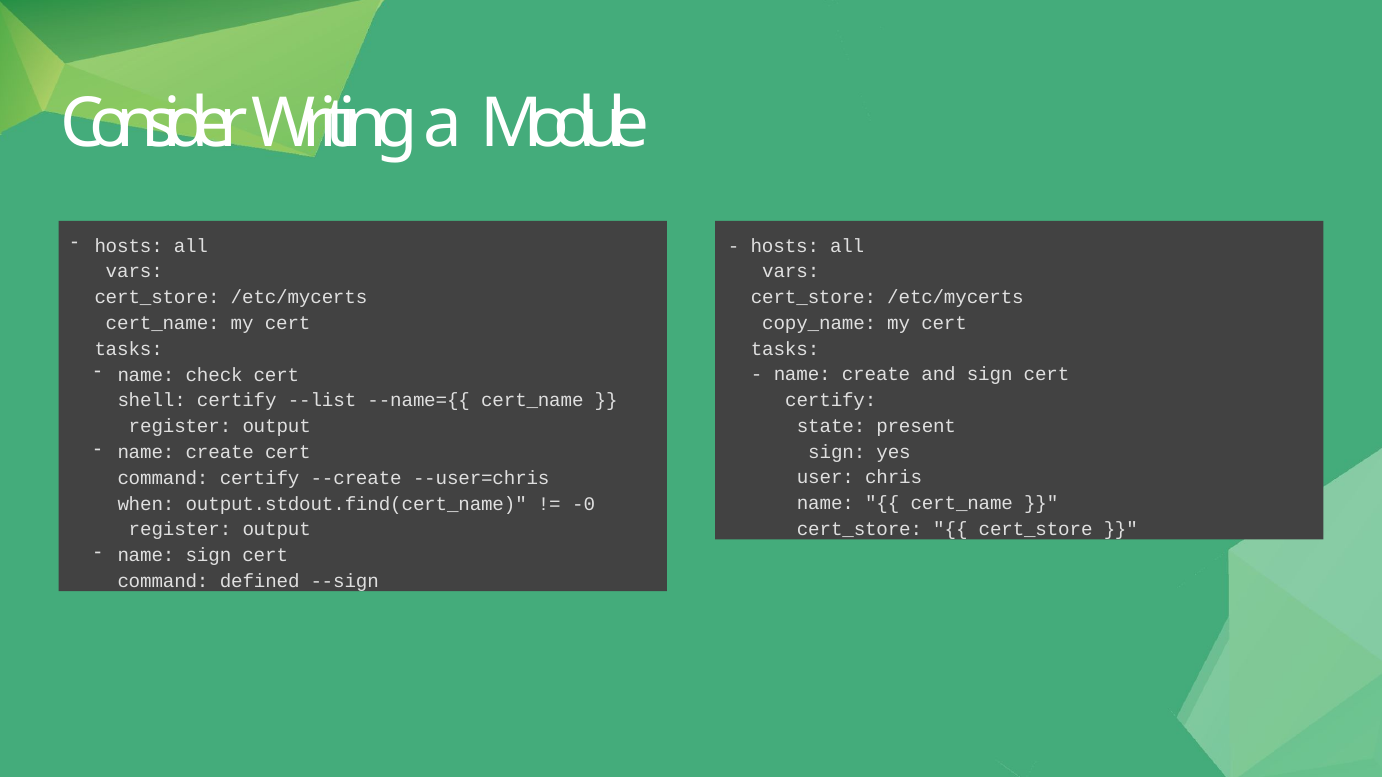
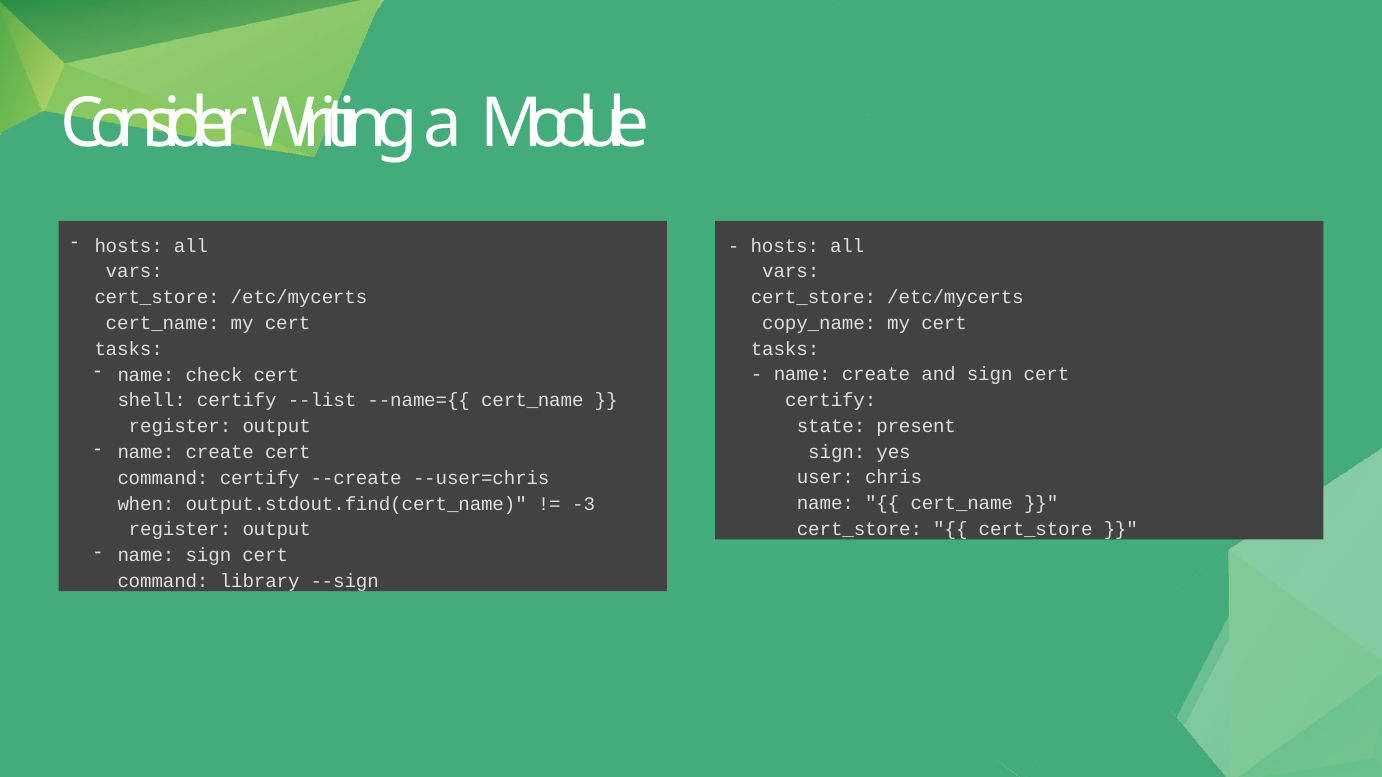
-0: -0 -> -3 (584, 504)
defined: defined -> library (260, 581)
